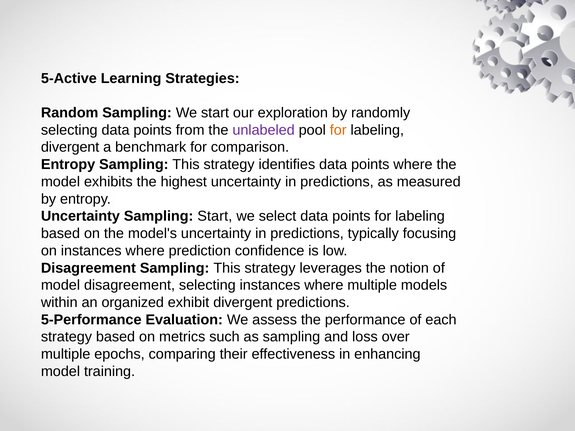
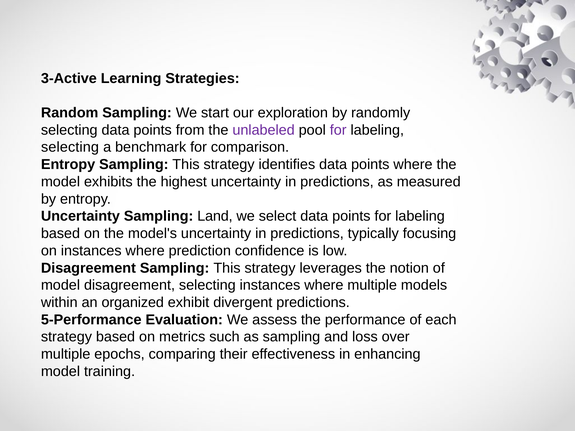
5-Active: 5-Active -> 3-Active (69, 78)
for colour: orange -> purple (338, 130)
divergent: divergent -> selecting (70, 147)
Sampling Start: Start -> Land (215, 216)
